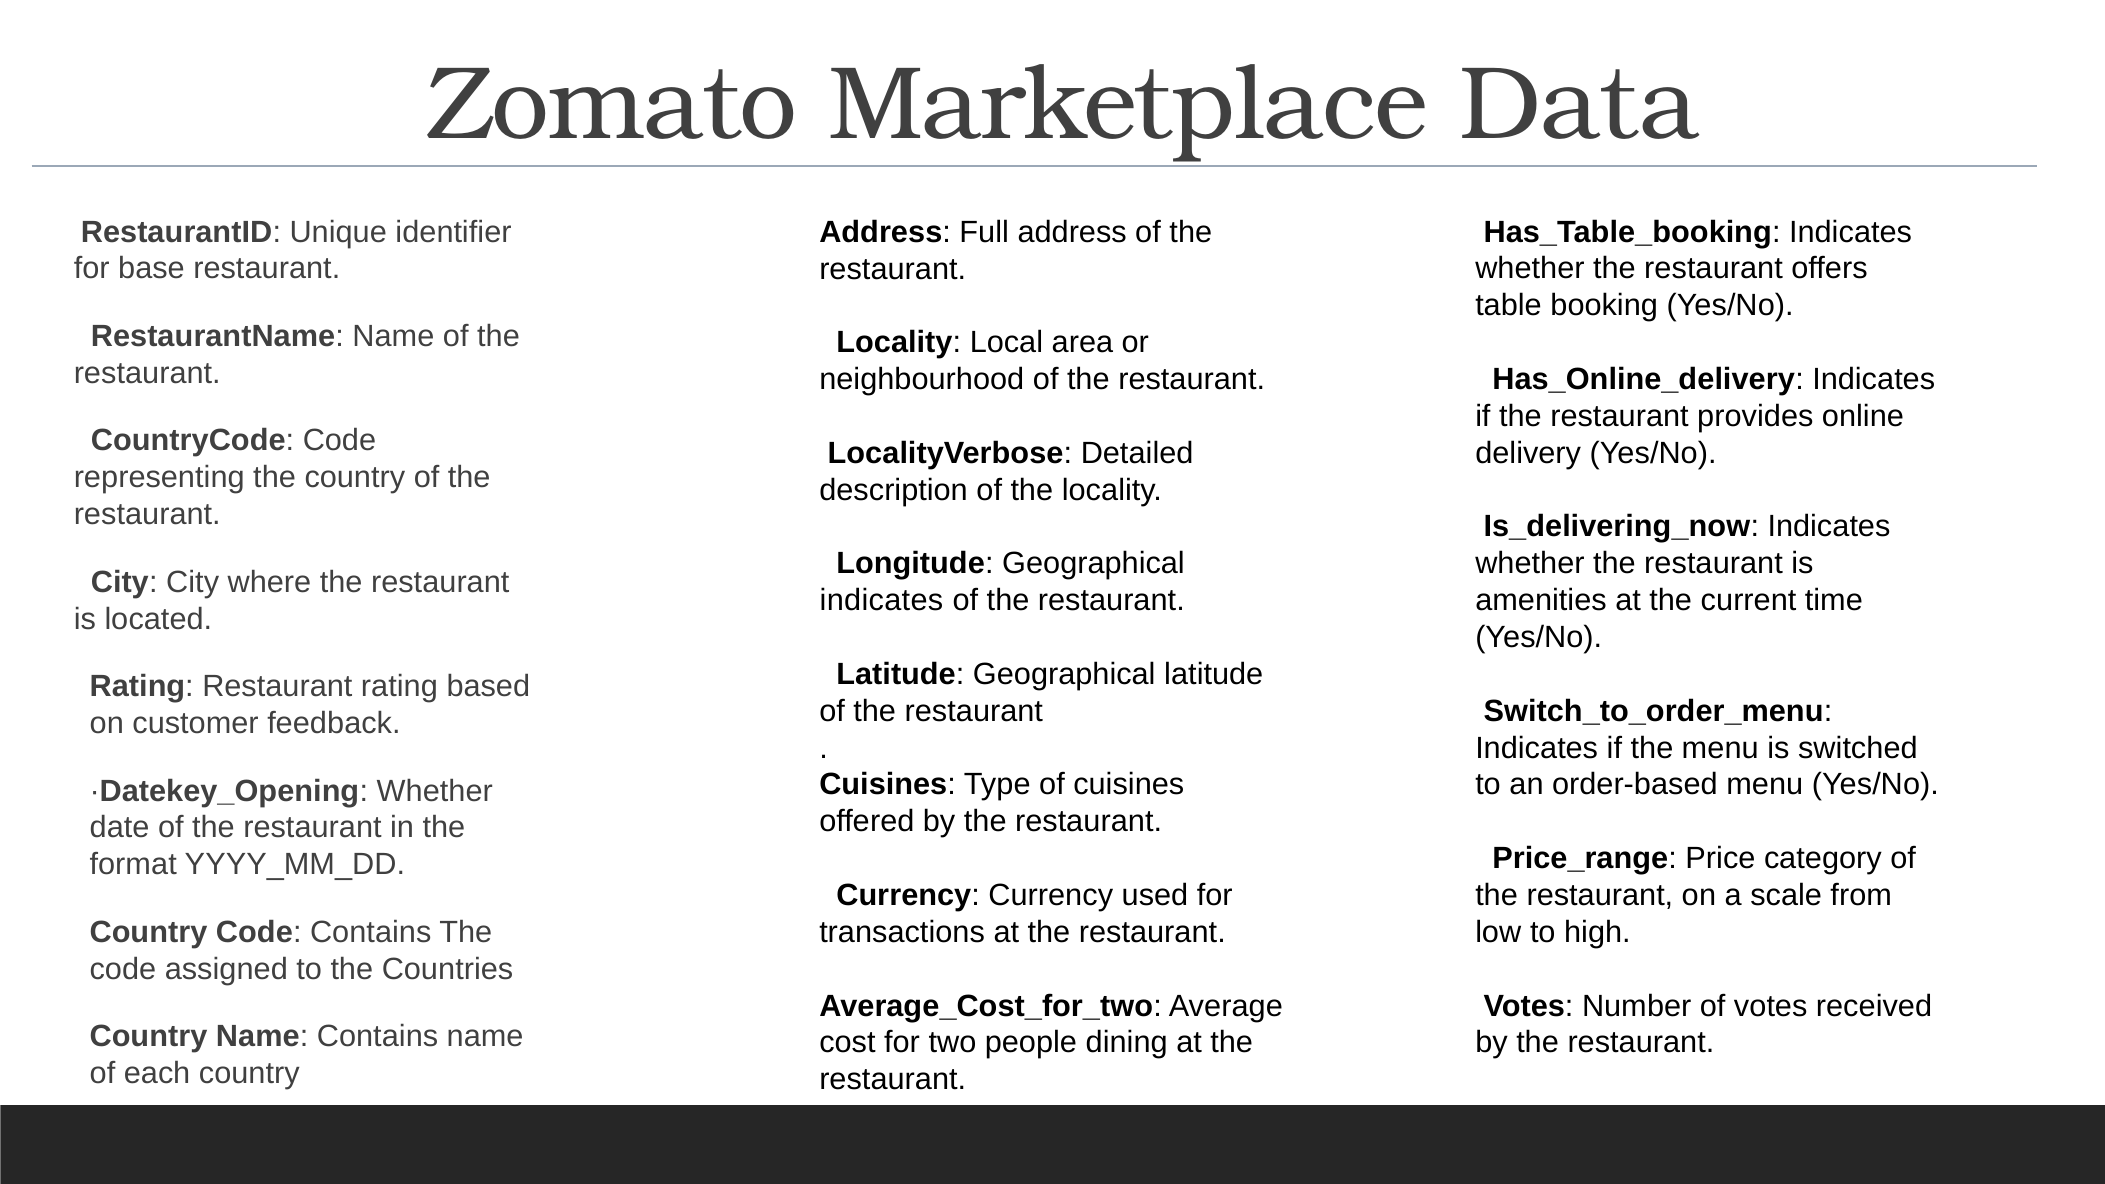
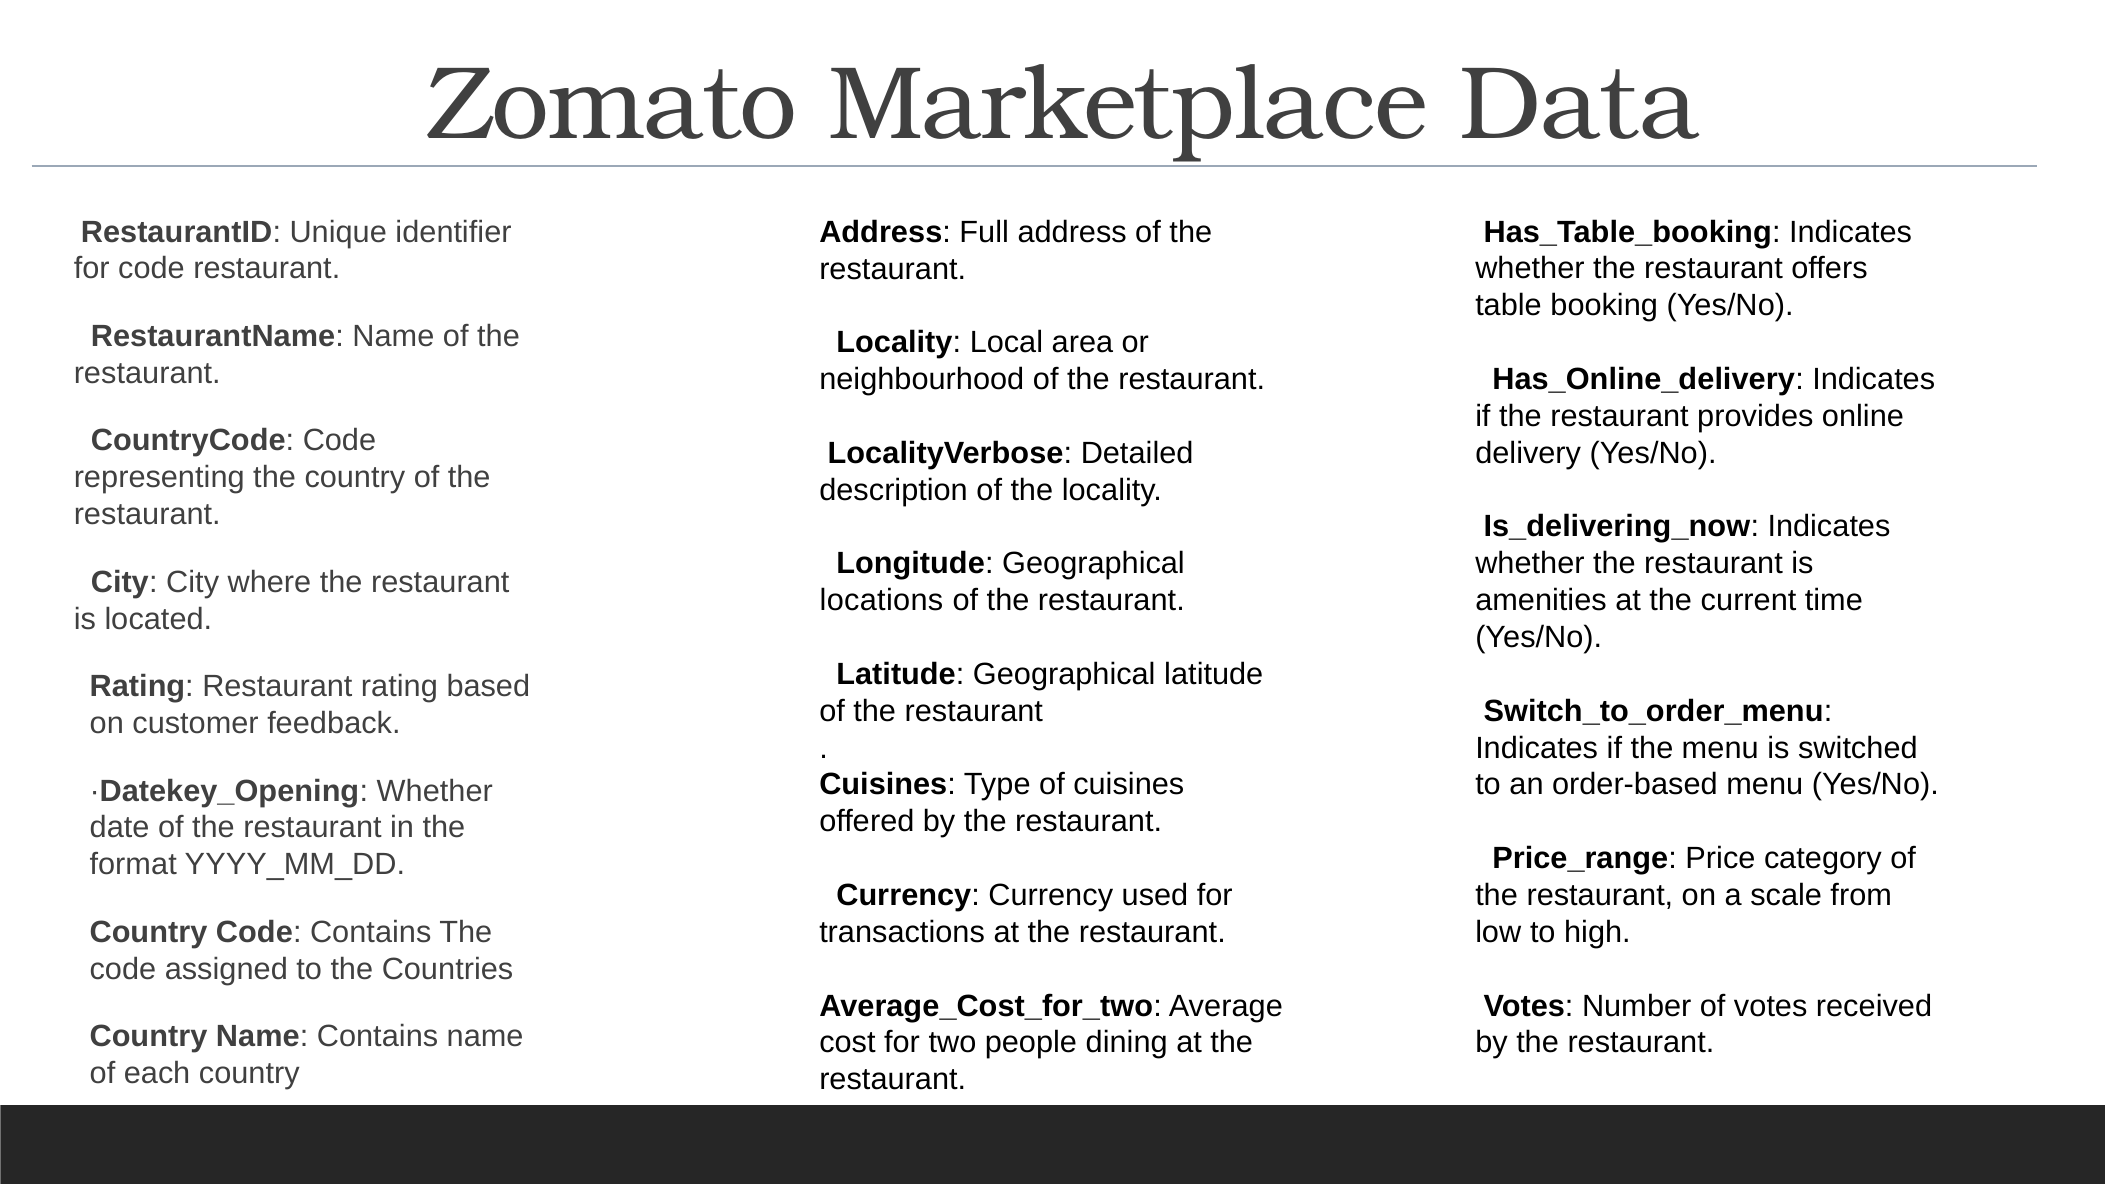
for base: base -> code (151, 269)
indicates: indicates -> locations (881, 601)
